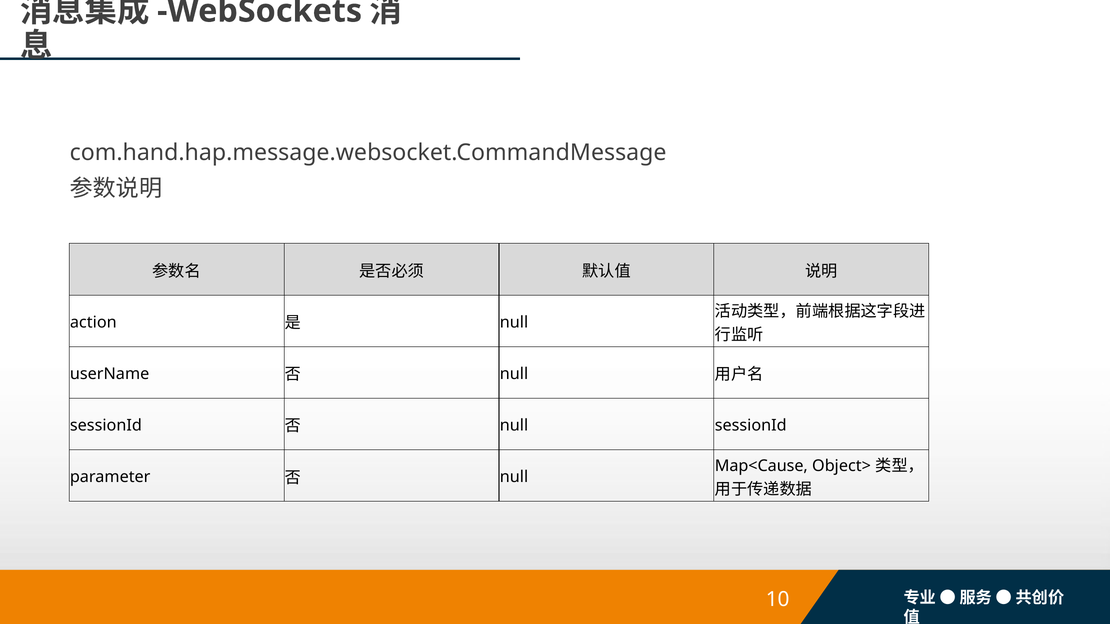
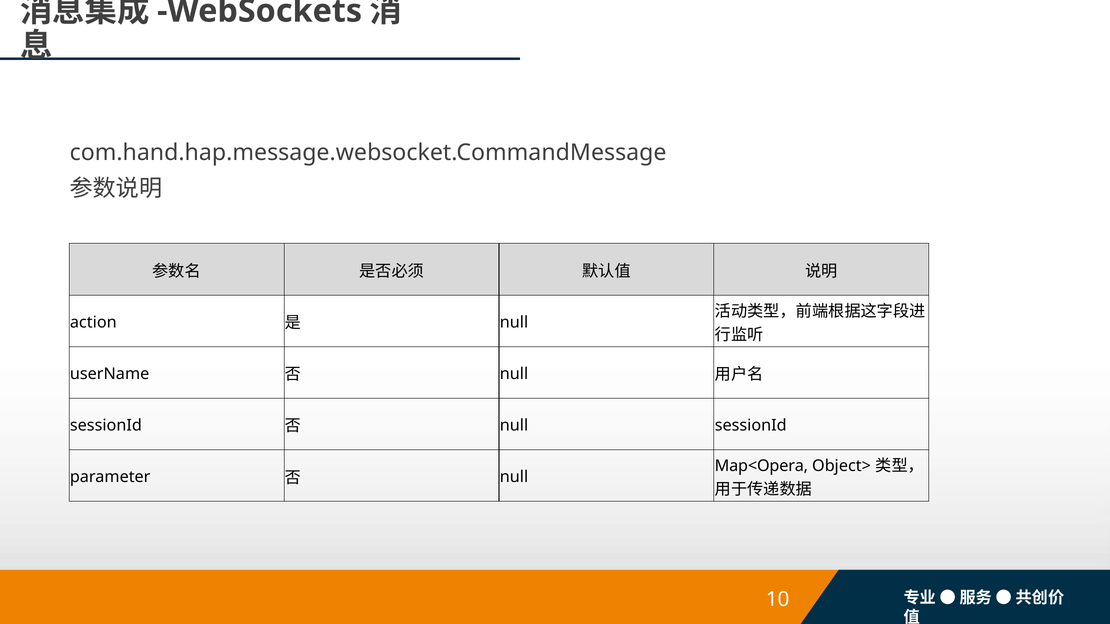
Map<Cause: Map<Cause -> Map<Opera (761, 466)
